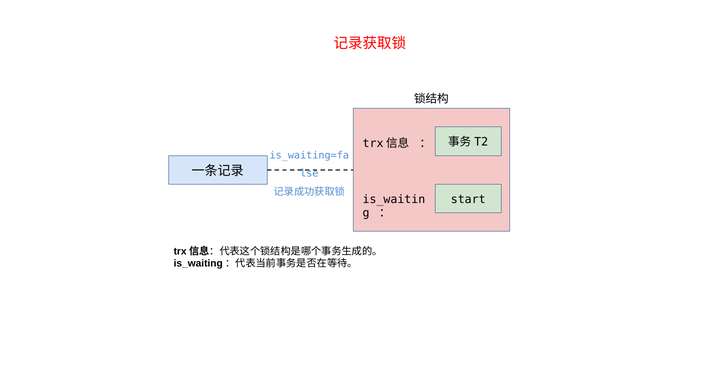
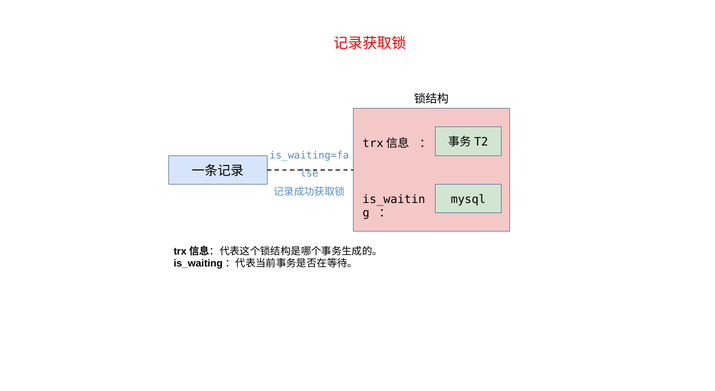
start: start -> mysql (468, 200)
